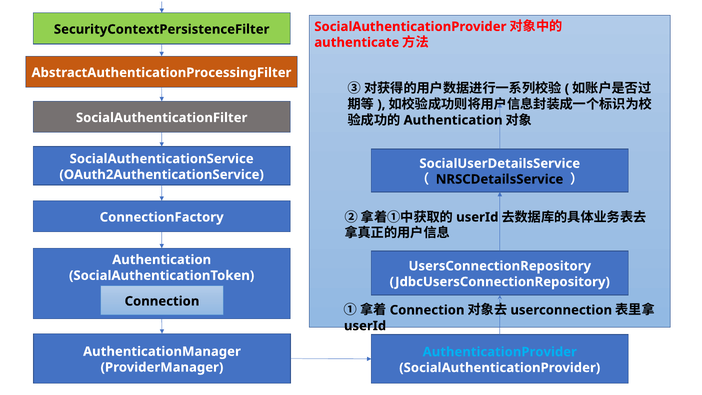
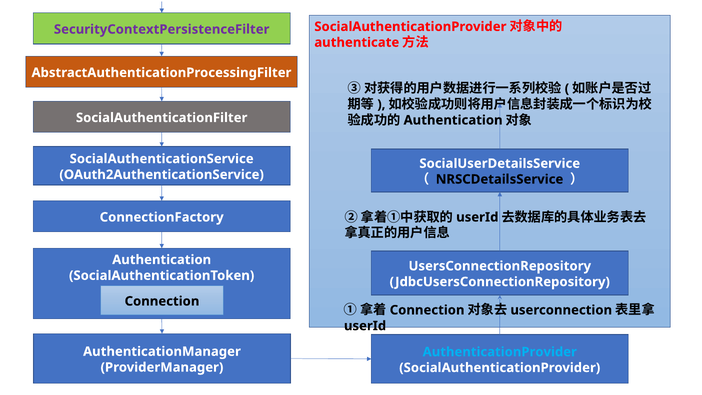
SecurityContextPersistenceFilter colour: black -> purple (162, 29)
